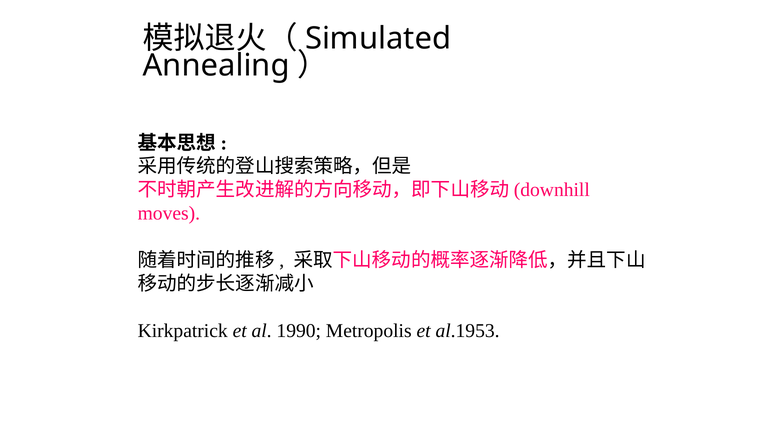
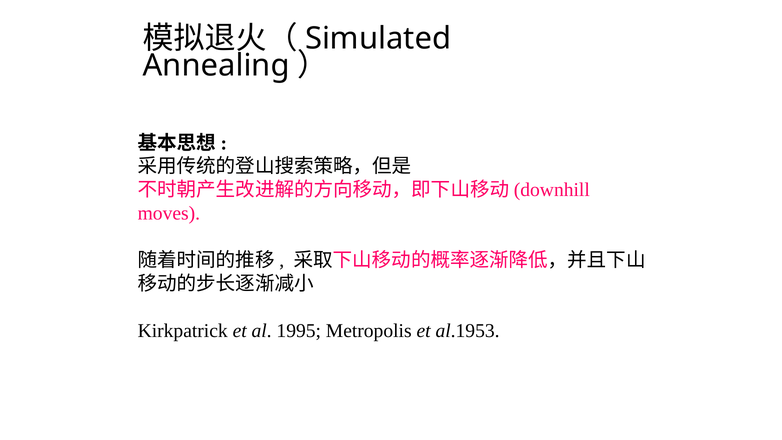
1990: 1990 -> 1995 (299, 331)
